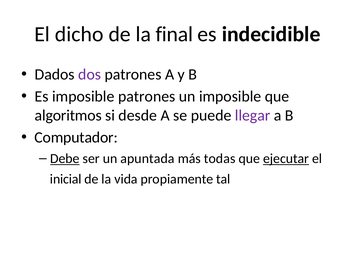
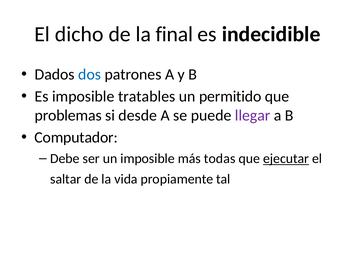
dos colour: purple -> blue (90, 74)
imposible patrones: patrones -> tratables (147, 97)
un imposible: imposible -> permitido (230, 97)
algoritmos: algoritmos -> problemas (68, 116)
Debe underline: present -> none (65, 159)
un apuntada: apuntada -> imposible (148, 159)
inicial: inicial -> saltar (66, 179)
